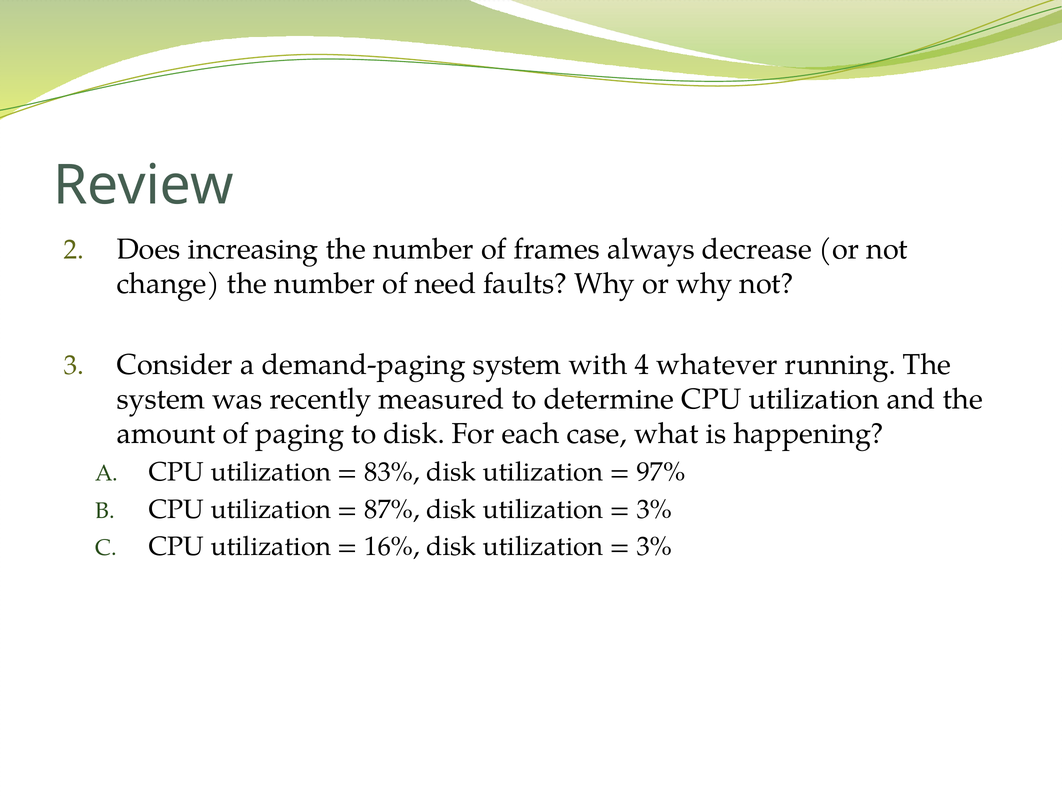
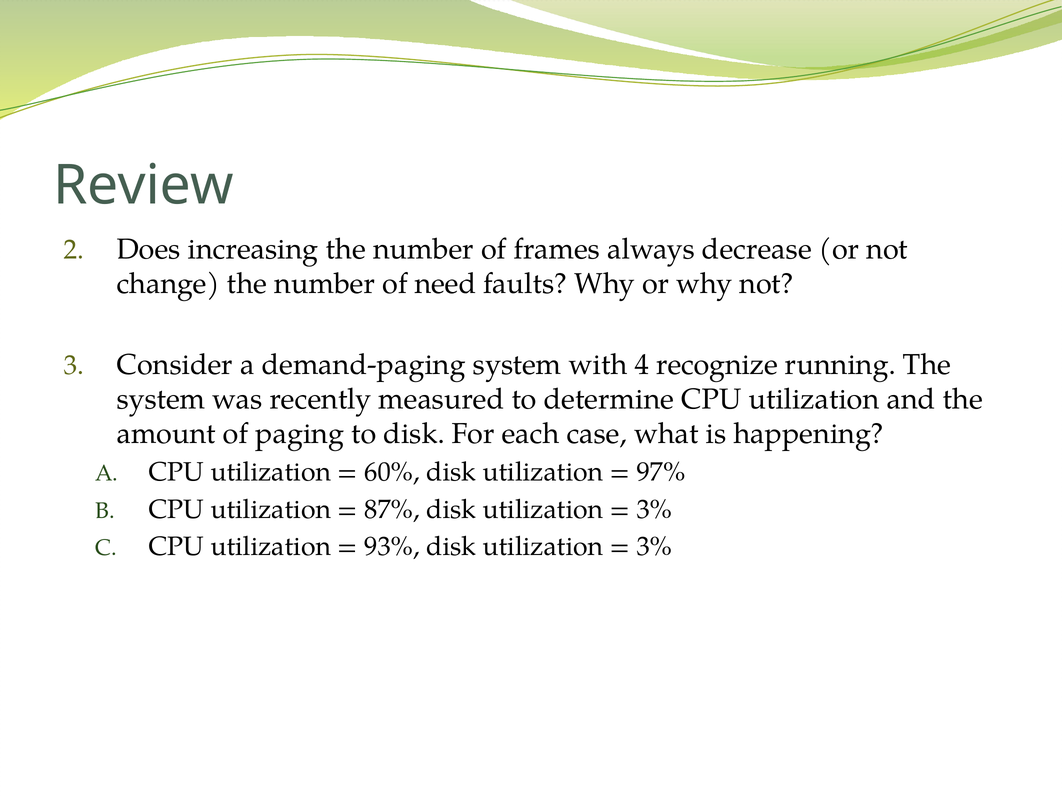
whatever: whatever -> recognize (717, 364)
83%: 83% -> 60% (392, 472)
16%: 16% -> 93% (392, 546)
